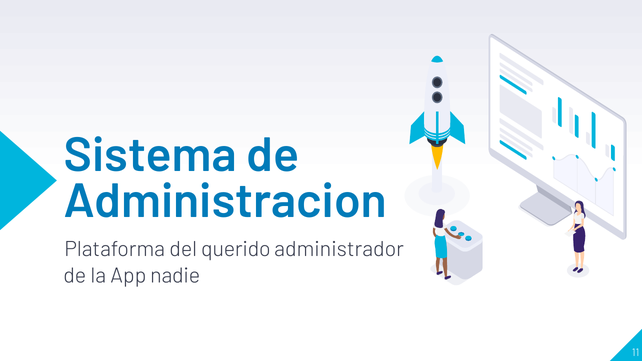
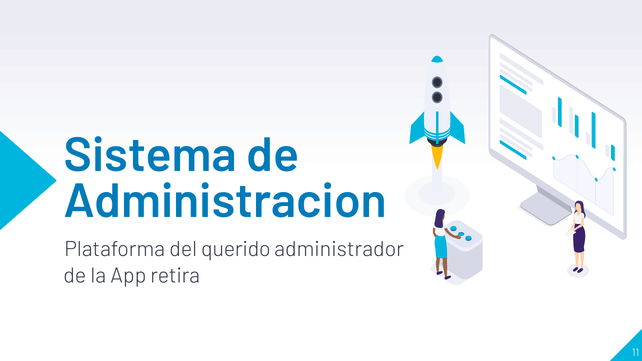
nadie: nadie -> retira (175, 276)
